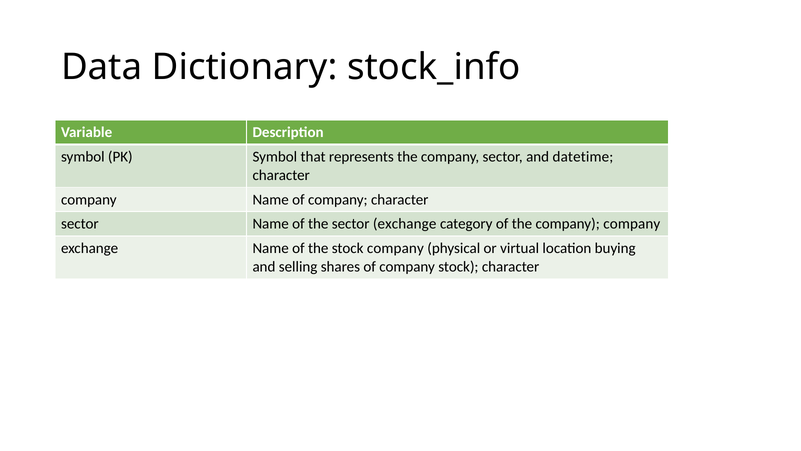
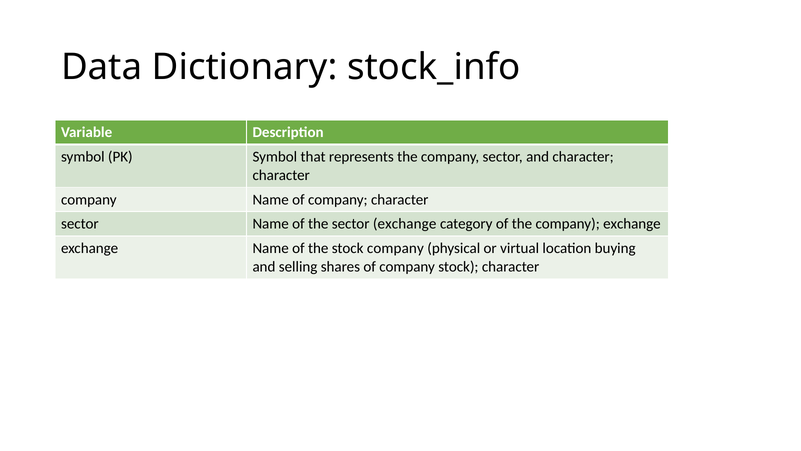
and datetime: datetime -> character (583, 157)
company company: company -> exchange (632, 224)
